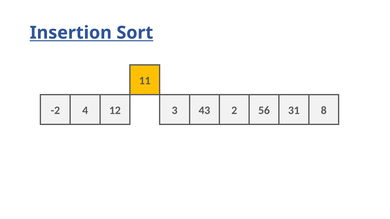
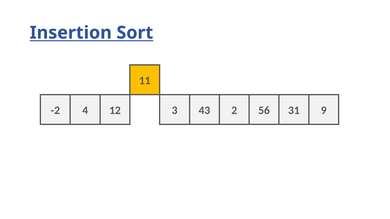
8: 8 -> 9 (324, 110)
